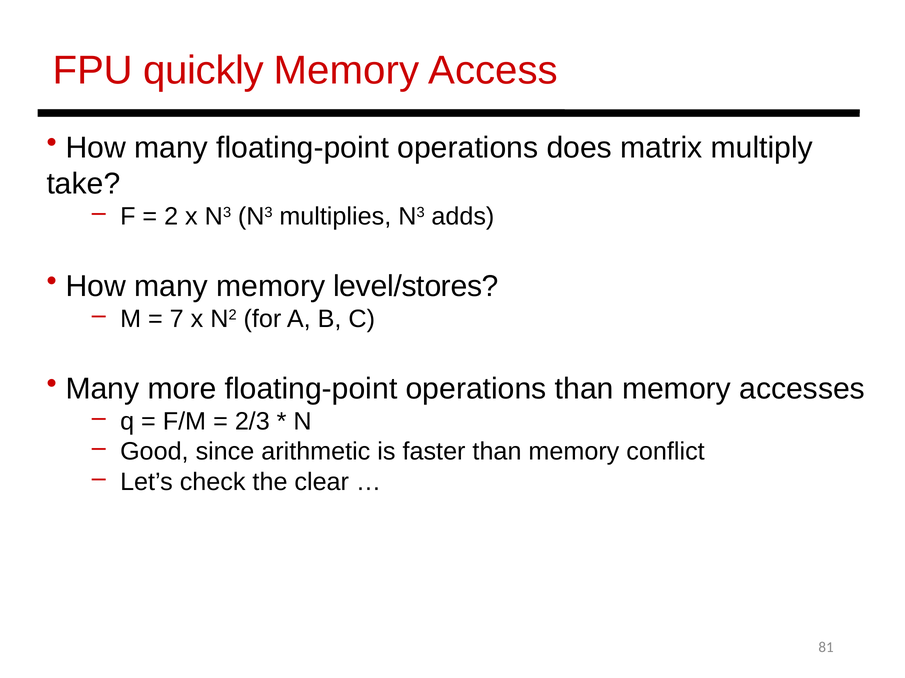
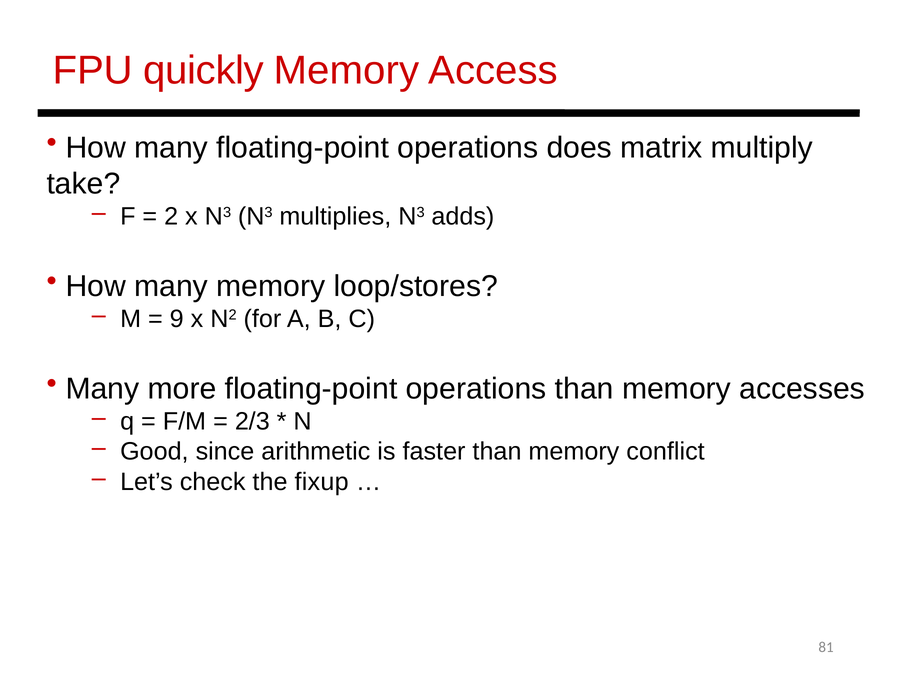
level/stores: level/stores -> loop/stores (416, 287)
7: 7 -> 9 (177, 319)
clear: clear -> fixup (322, 482)
